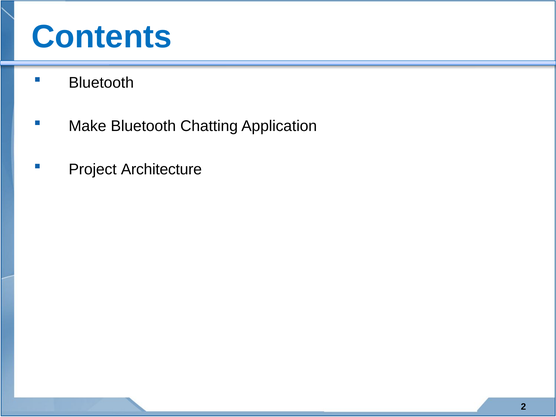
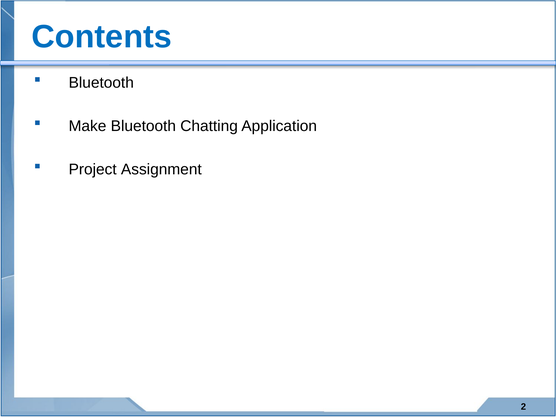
Architecture: Architecture -> Assignment (161, 169)
